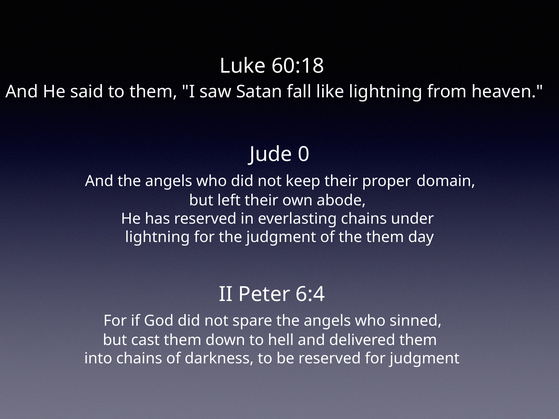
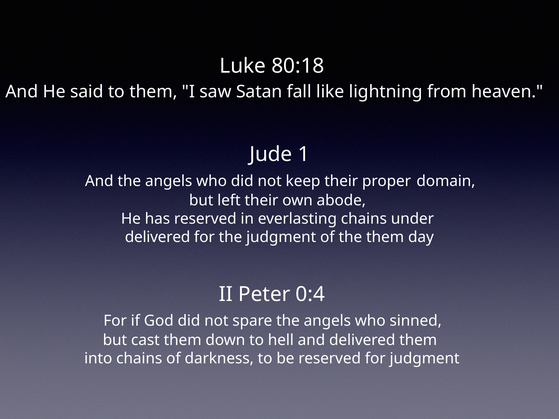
60:18: 60:18 -> 80:18 (298, 66)
0: 0 -> 1 (304, 155)
lightning: lightning -> delivered (158, 237)
6:4: 6:4 -> 0:4 (310, 294)
